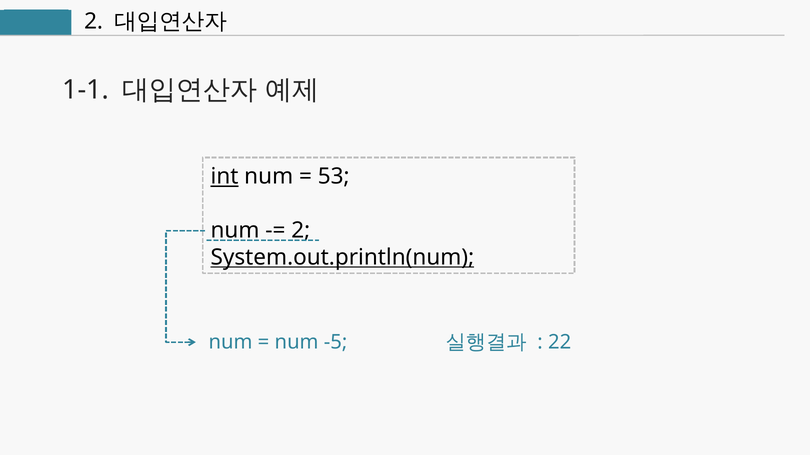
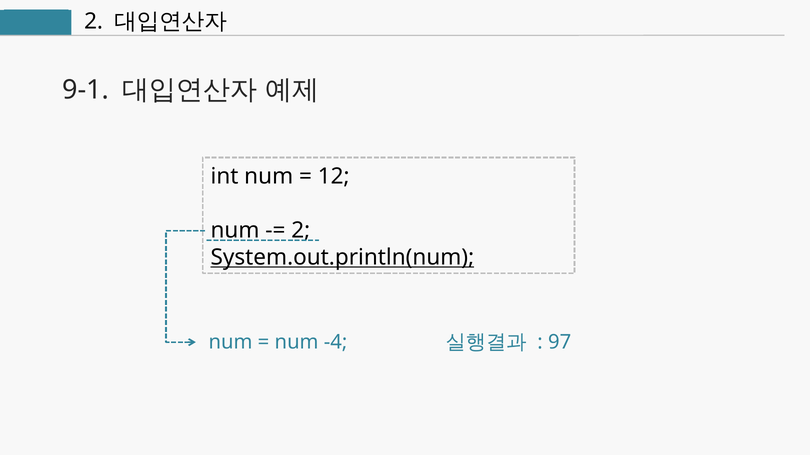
1-1: 1-1 -> 9-1 (86, 90)
int underline: present -> none (224, 177)
53: 53 -> 12 (334, 177)
22: 22 -> 97 (560, 343)
-5: -5 -> -4 (336, 343)
